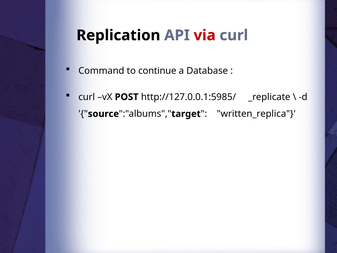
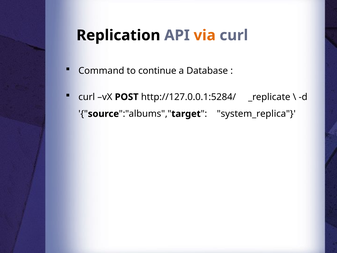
via colour: red -> orange (205, 35)
http://127.0.0.1:5985/: http://127.0.0.1:5985/ -> http://127.0.0.1:5284/ (189, 97)
written_replica: written_replica -> system_replica (256, 114)
